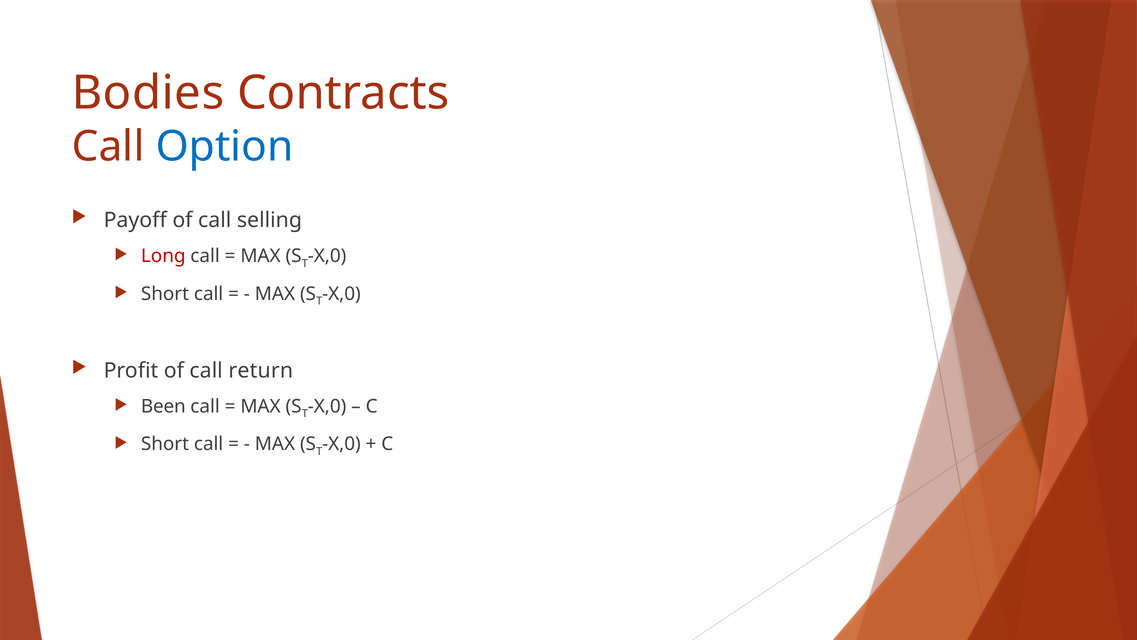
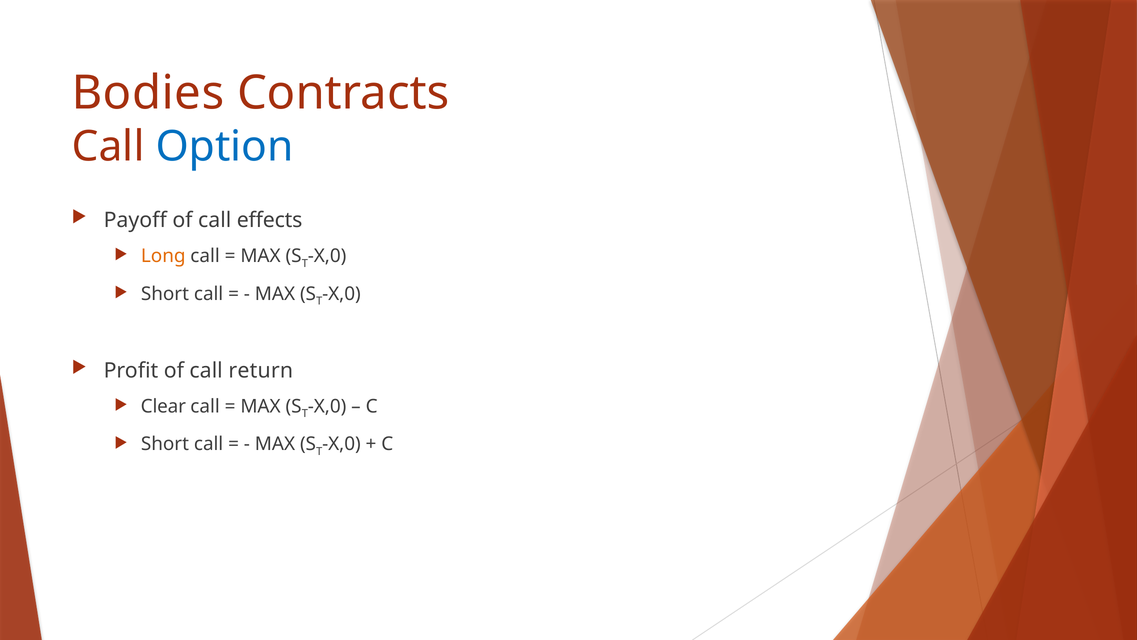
selling: selling -> effects (270, 220)
Long colour: red -> orange (163, 256)
Been: Been -> Clear (163, 406)
